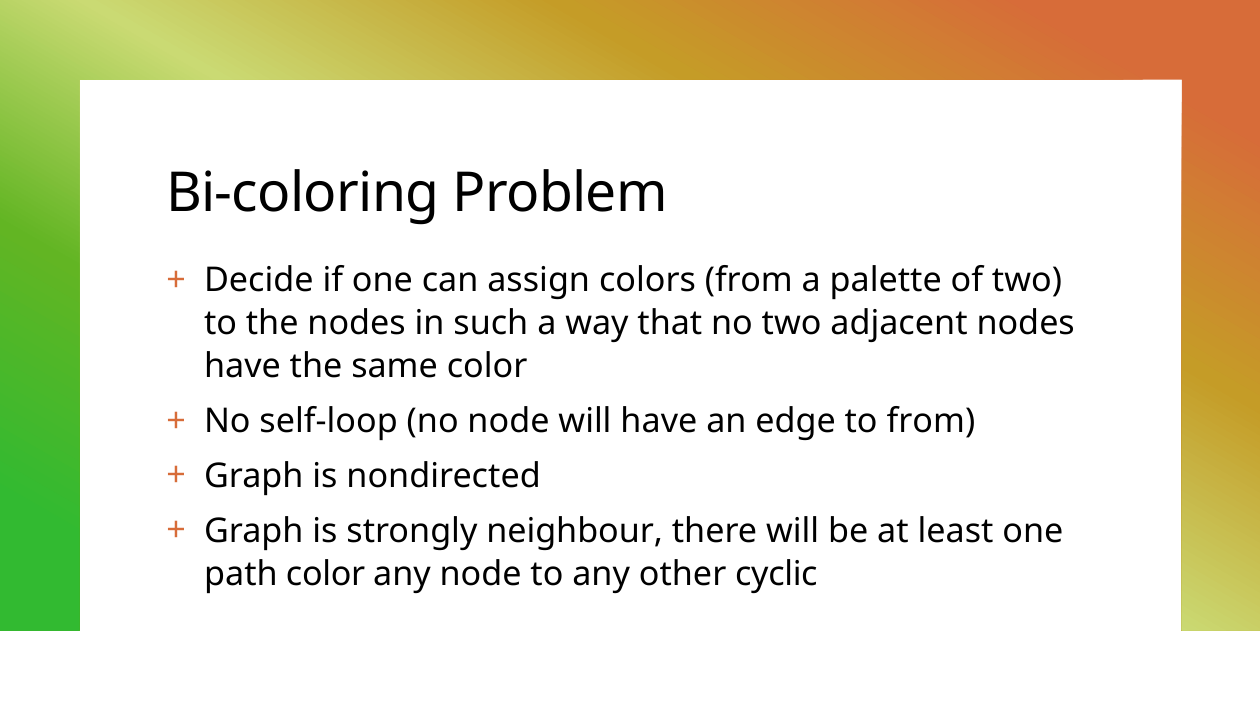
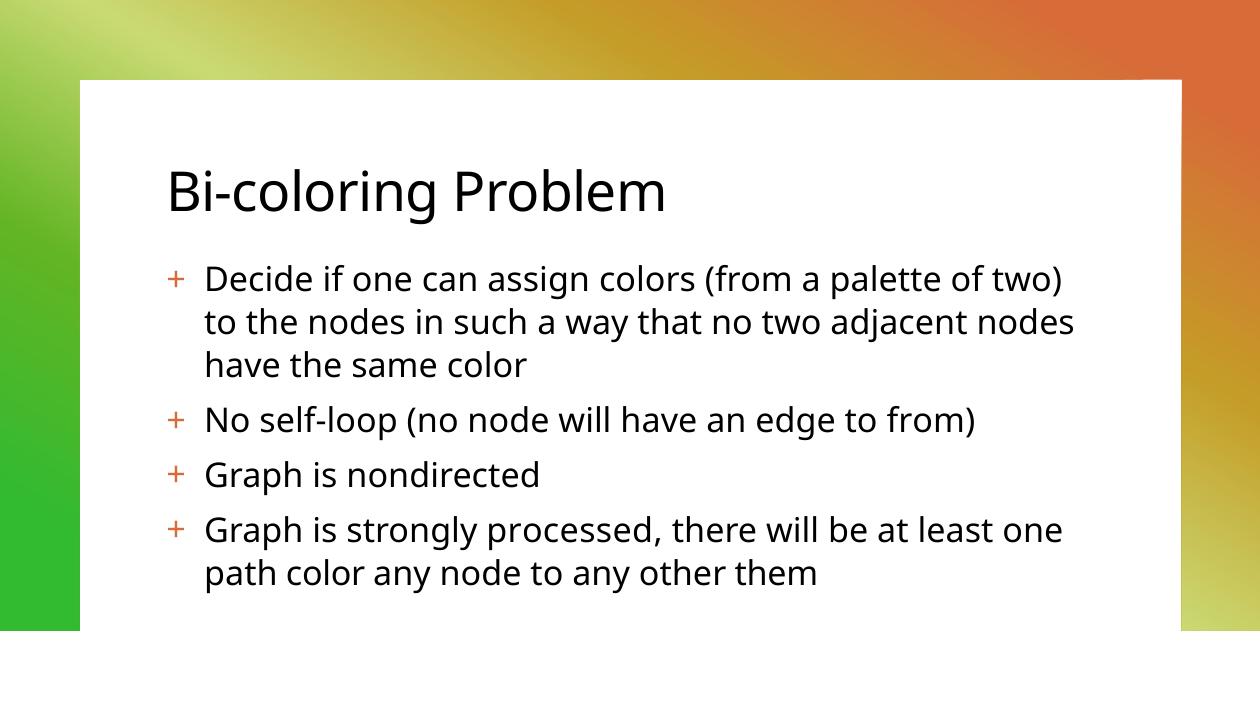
neighbour: neighbour -> processed (574, 532)
cyclic: cyclic -> them (776, 575)
